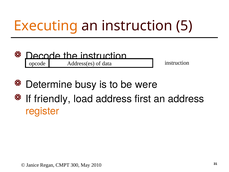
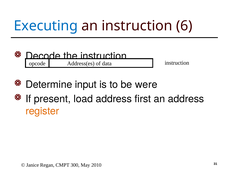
Executing colour: orange -> blue (46, 26)
5: 5 -> 6 (184, 26)
busy: busy -> input (86, 84)
friendly: friendly -> present (52, 99)
